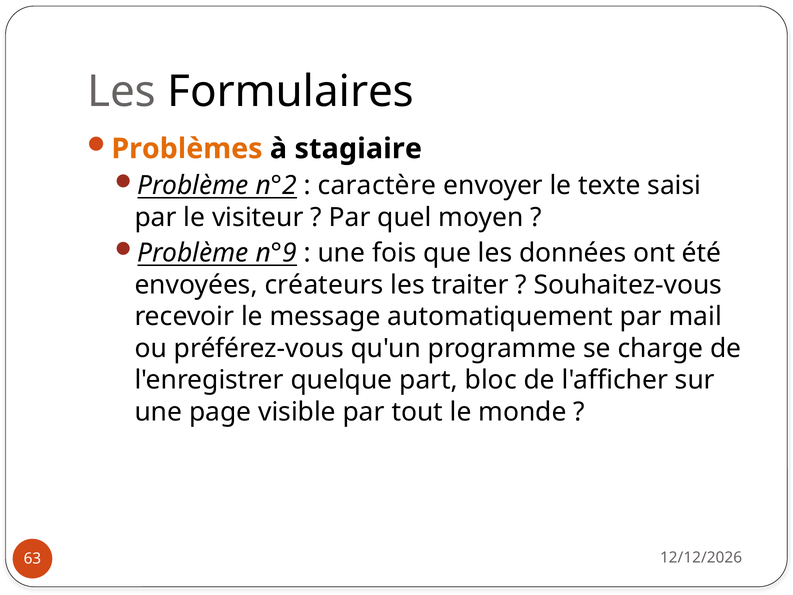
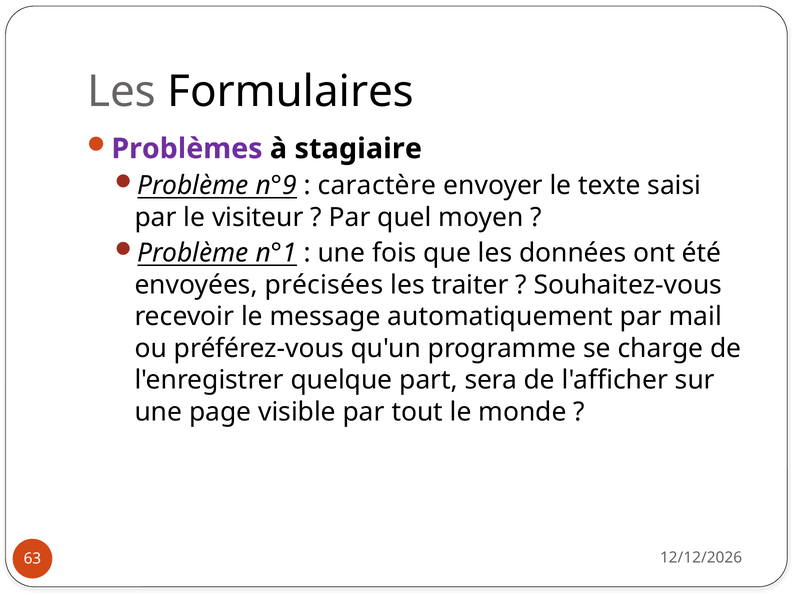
Problèmes colour: orange -> purple (187, 149)
n°2: n°2 -> n°9 (276, 186)
n°9: n°9 -> n°1 (276, 253)
créateurs: créateurs -> précisées (324, 285)
bloc: bloc -> sera (491, 380)
